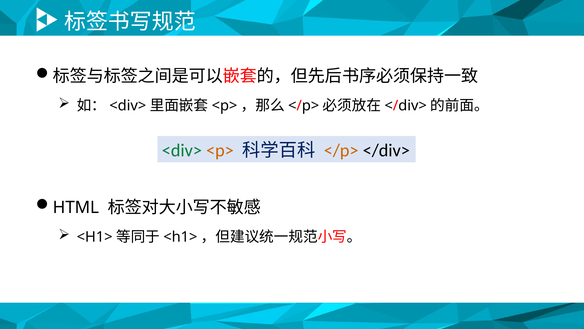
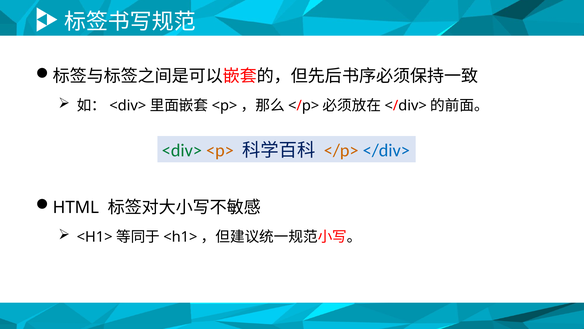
</div> colour: black -> blue (386, 150)
